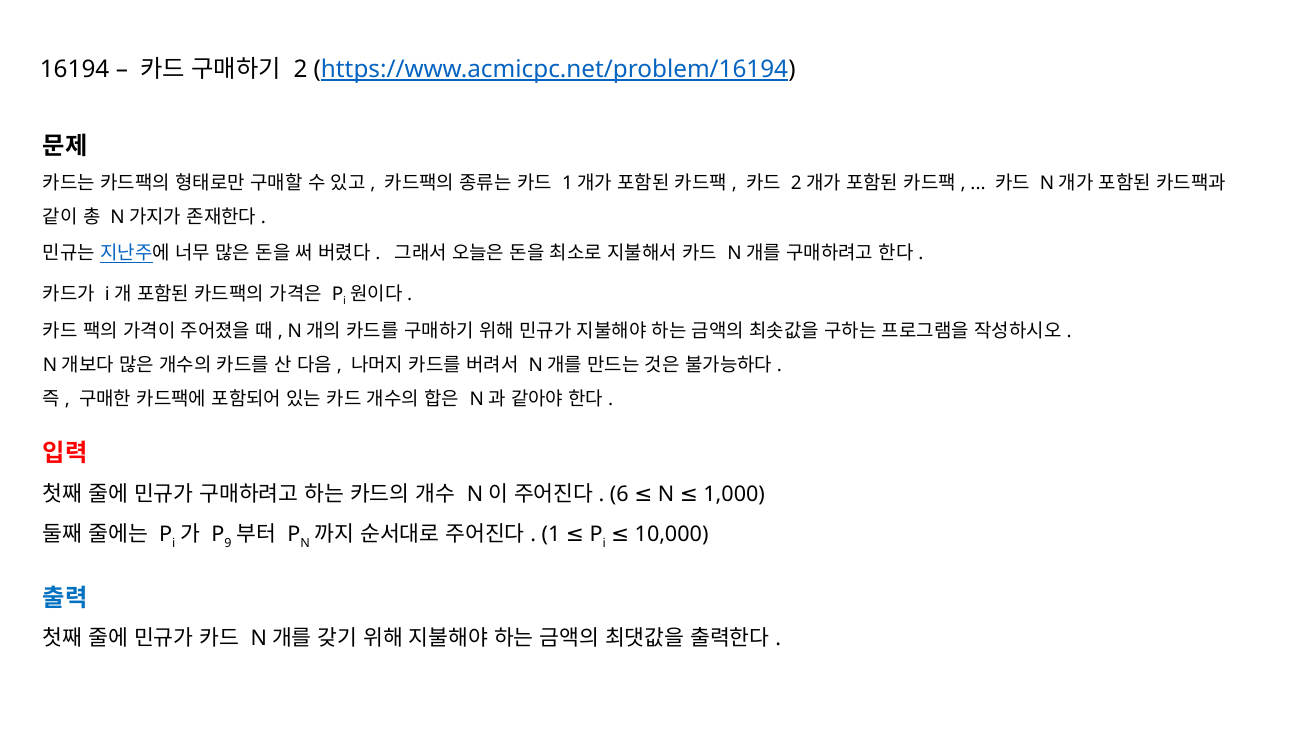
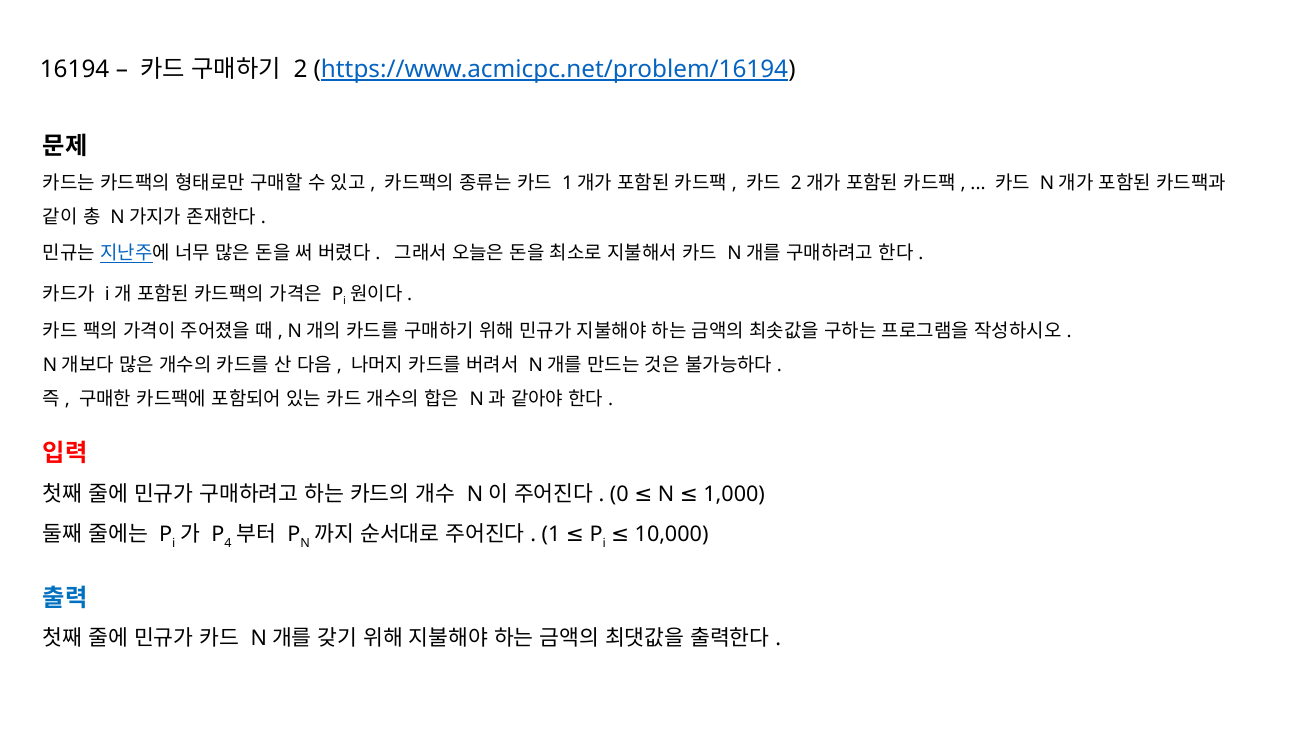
6: 6 -> 0 (619, 494)
9: 9 -> 4 (228, 543)
